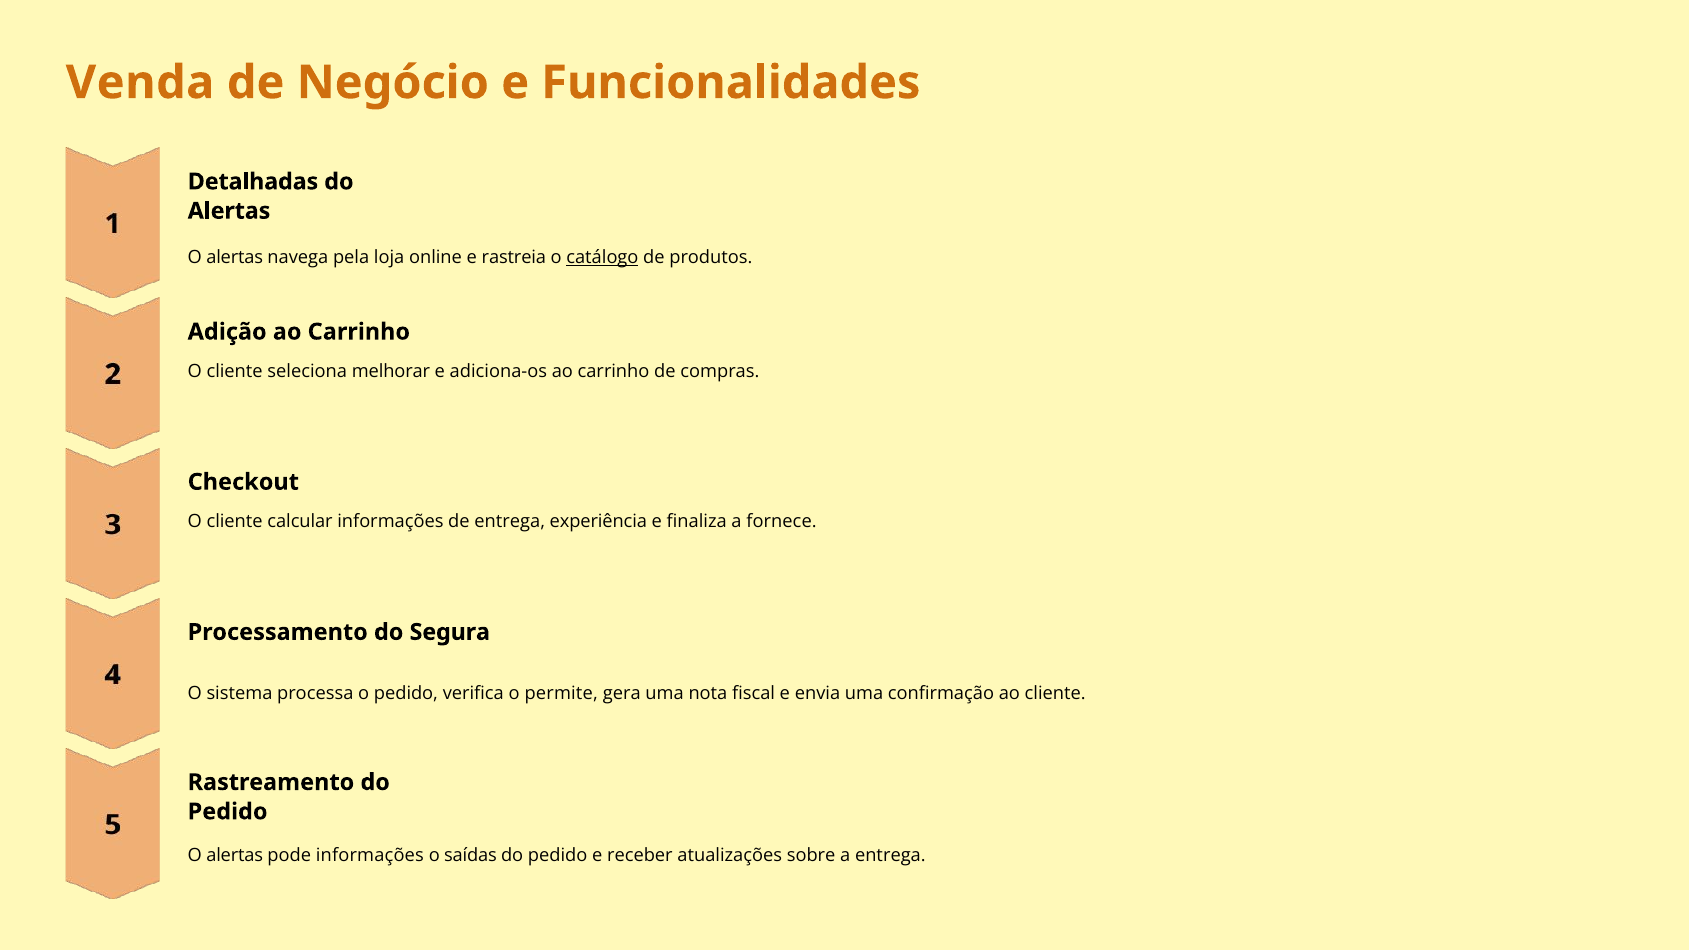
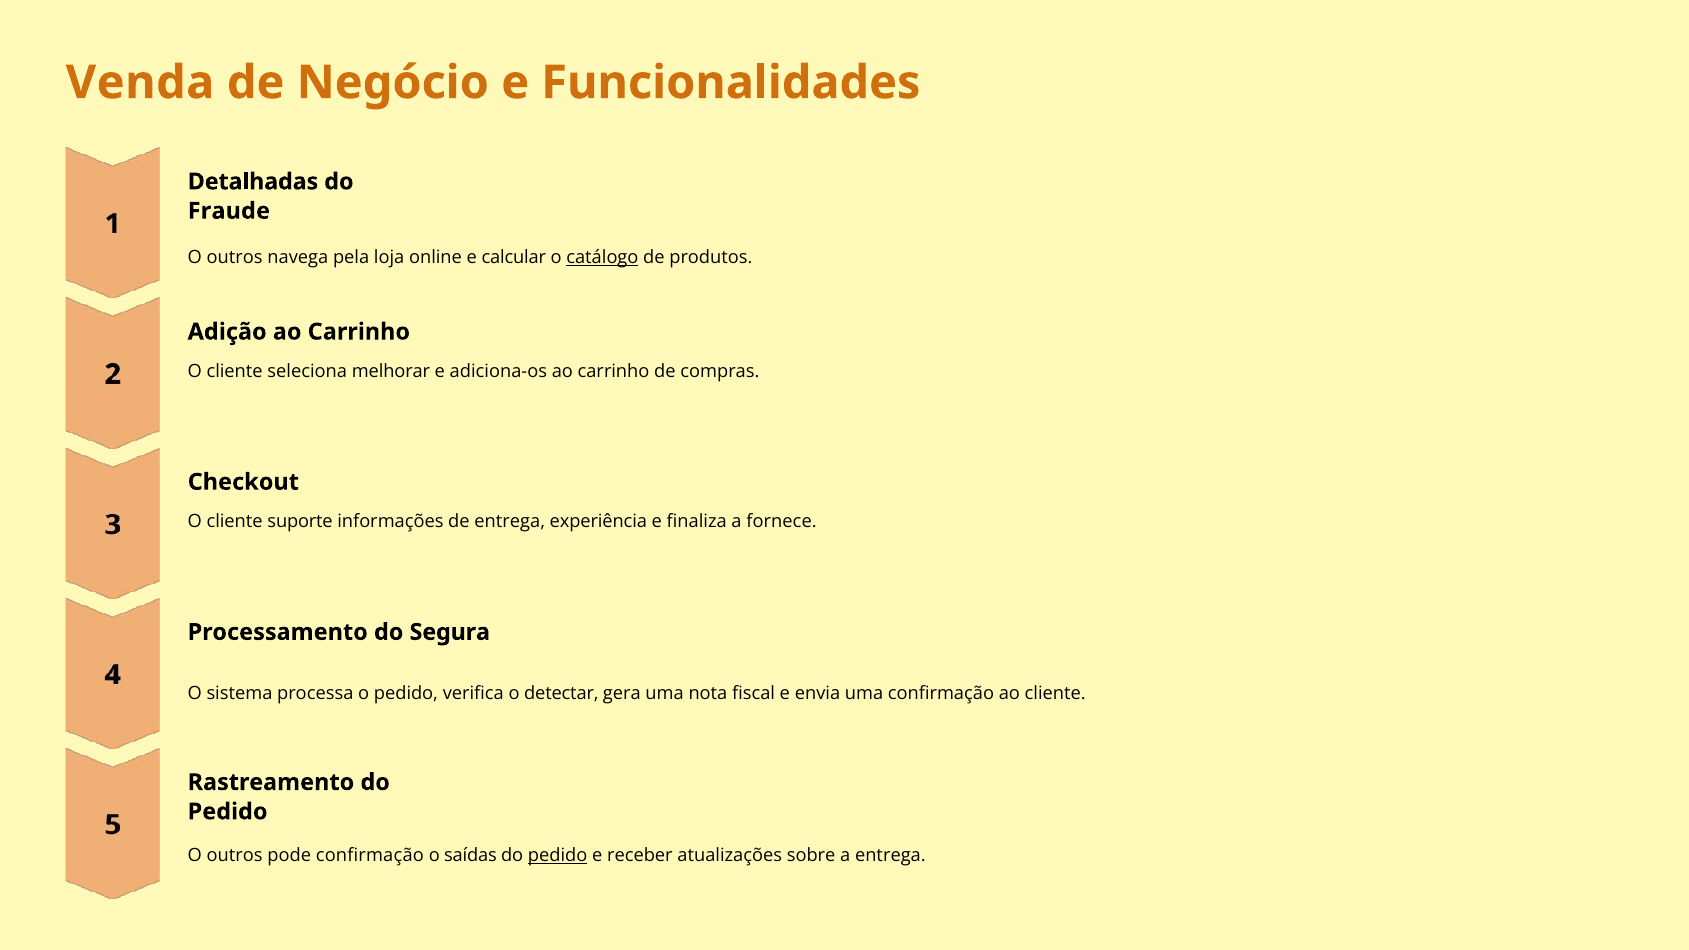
Alertas: Alertas -> Fraude (229, 211)
alertas: alertas -> outros (235, 257)
rastreia: rastreia -> calcular (514, 257)
calcular: calcular -> suporte (300, 522)
permite: permite -> detectar (561, 694)
alertas: alertas -> outros (235, 856)
pode informações: informações -> confirmação (370, 856)
pedido underline: none -> present (558, 856)
